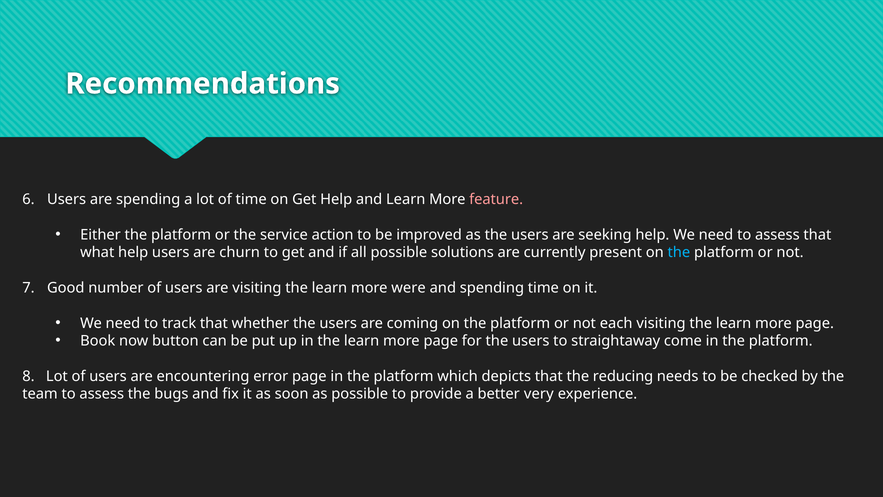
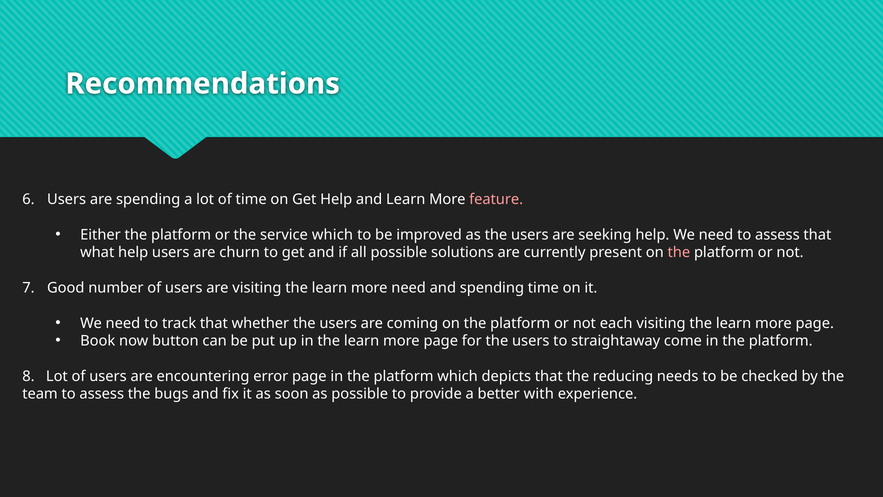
service action: action -> which (332, 235)
the colour: light blue -> pink (679, 252)
more were: were -> need (409, 288)
very: very -> with (539, 394)
